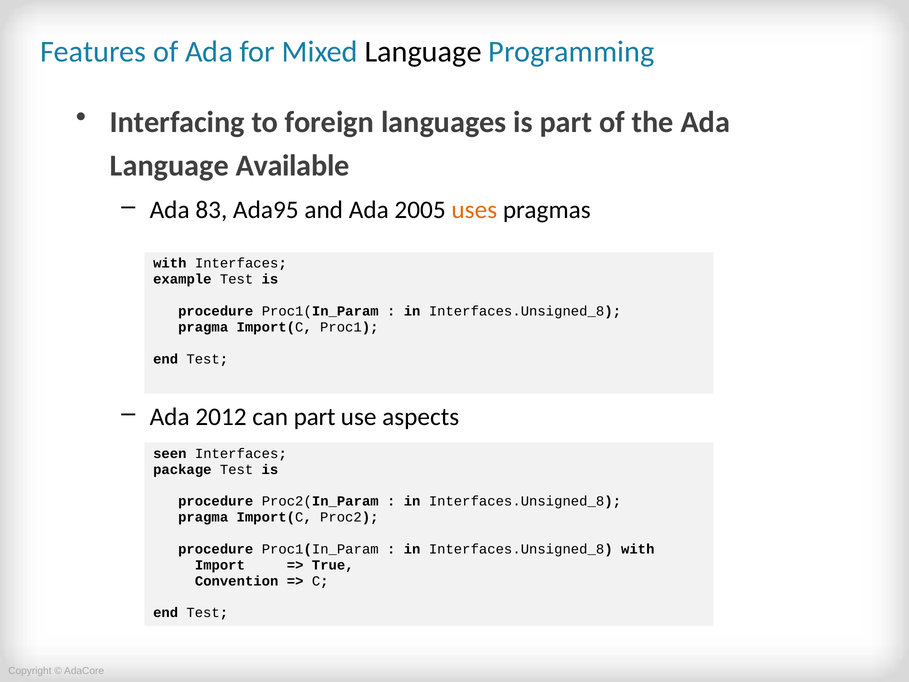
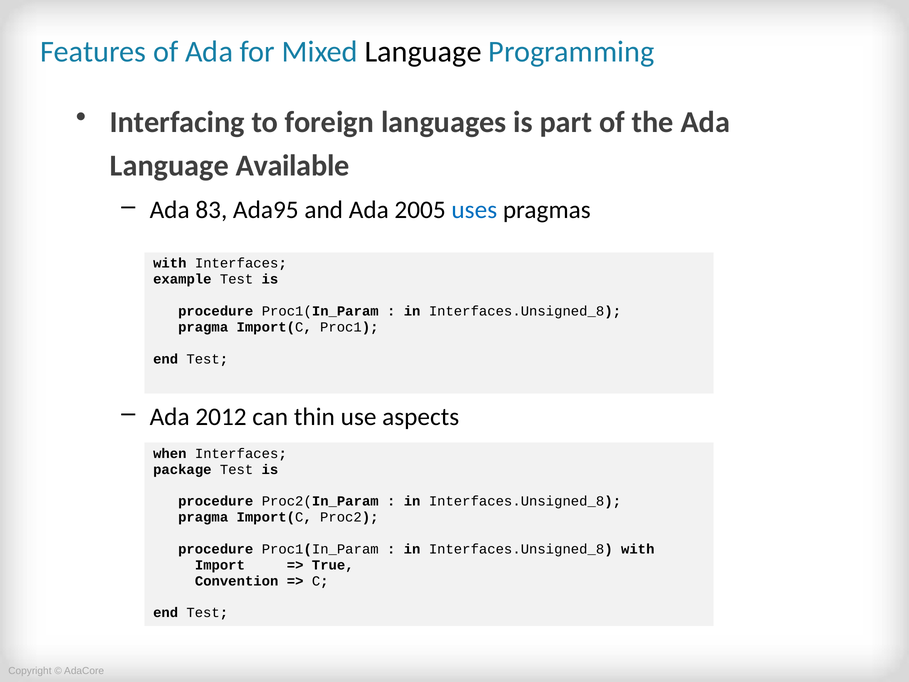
uses colour: orange -> blue (474, 210)
can part: part -> thin (314, 417)
seen: seen -> when (170, 453)
